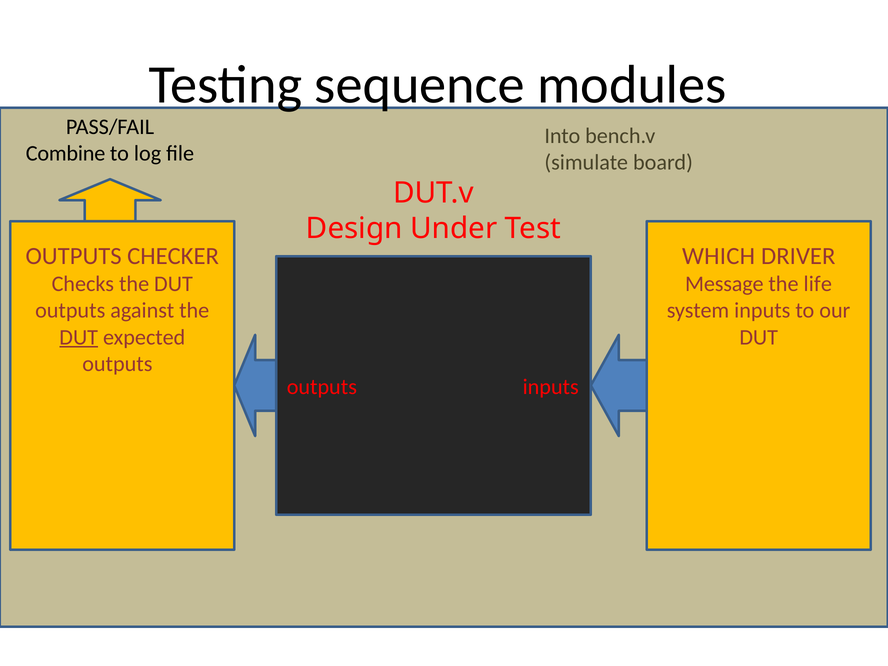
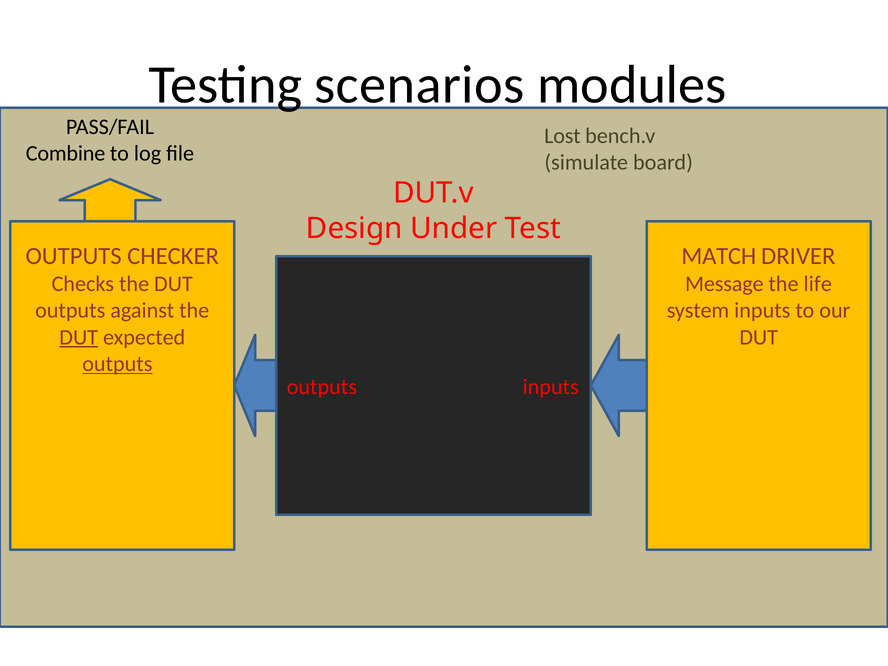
sequence: sequence -> scenarios (419, 85)
Into: Into -> Lost (562, 136)
WHICH: WHICH -> MATCH (719, 256)
outputs underline: none -> present (117, 364)
